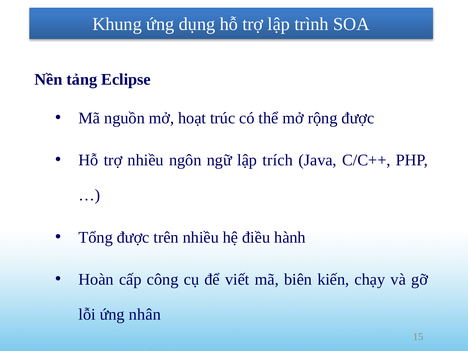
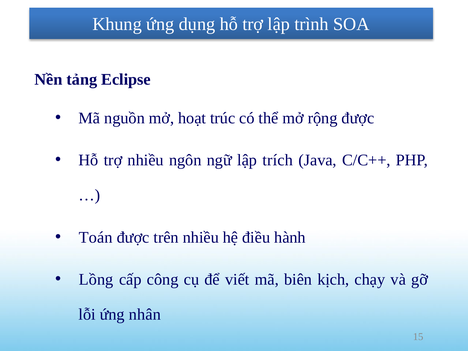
Tổng: Tổng -> Toán (96, 237)
Hoàn: Hoàn -> Lồng (96, 279)
kiến: kiến -> kịch (333, 279)
